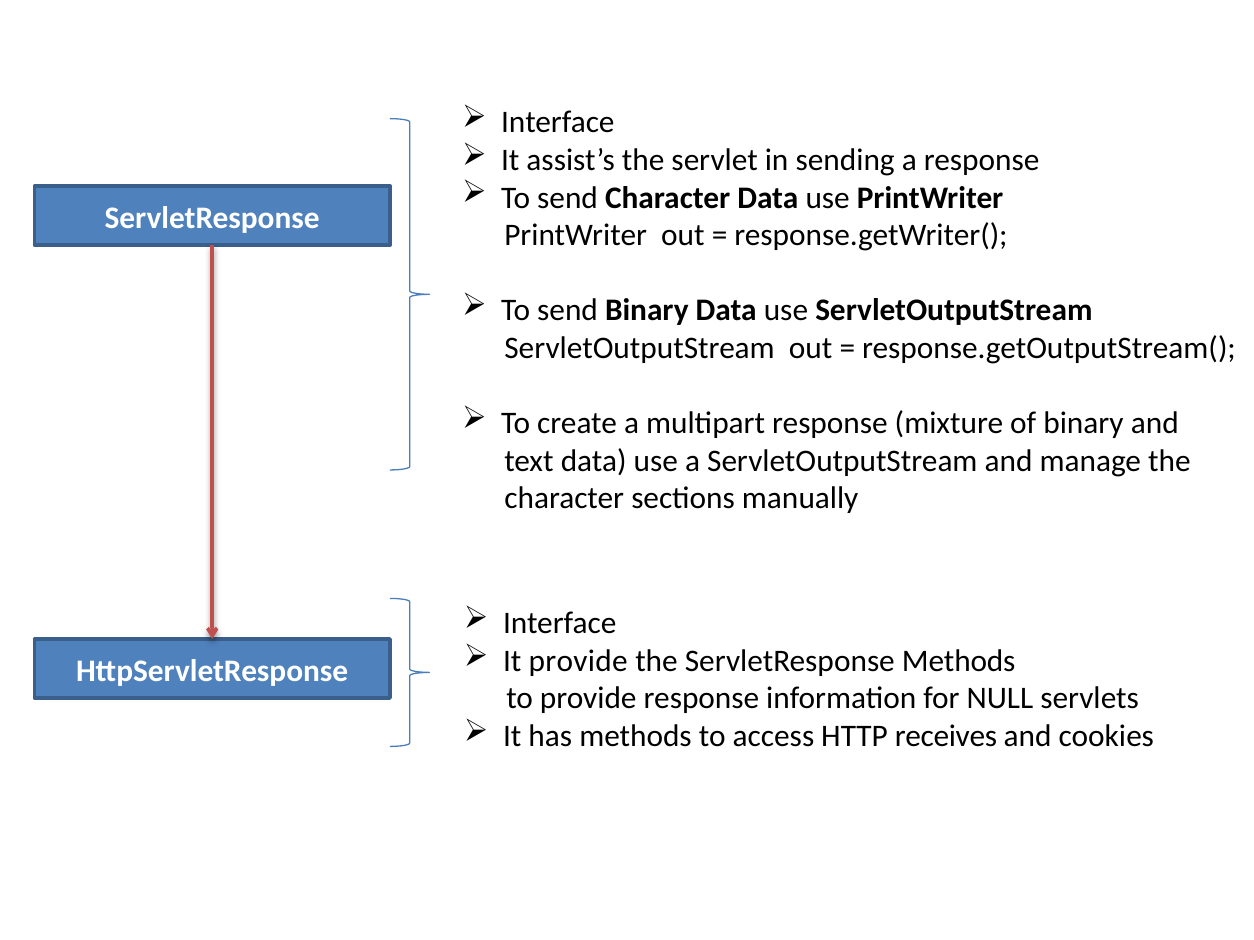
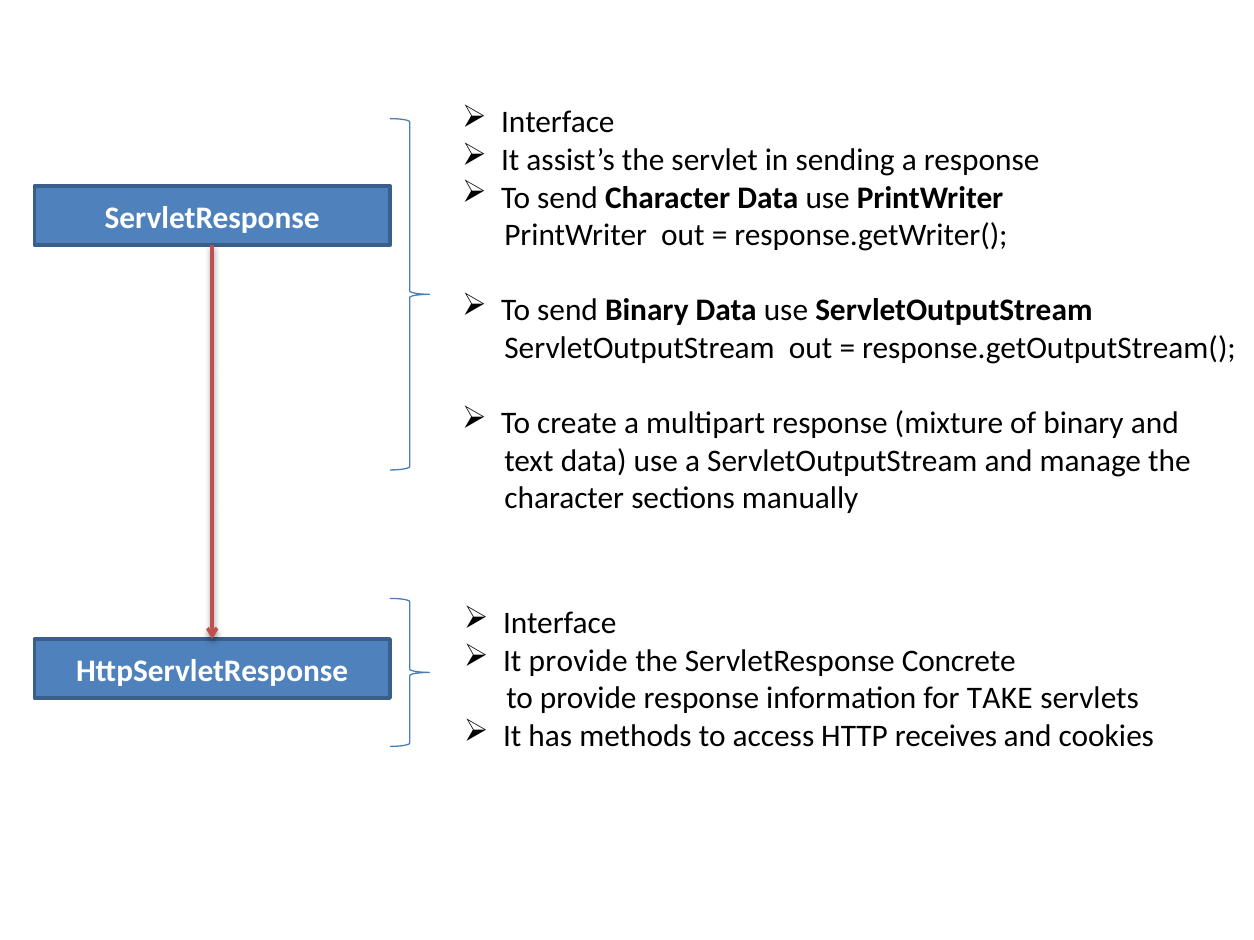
ServletResponse Methods: Methods -> Concrete (959, 661)
NULL: NULL -> TAKE (1000, 699)
